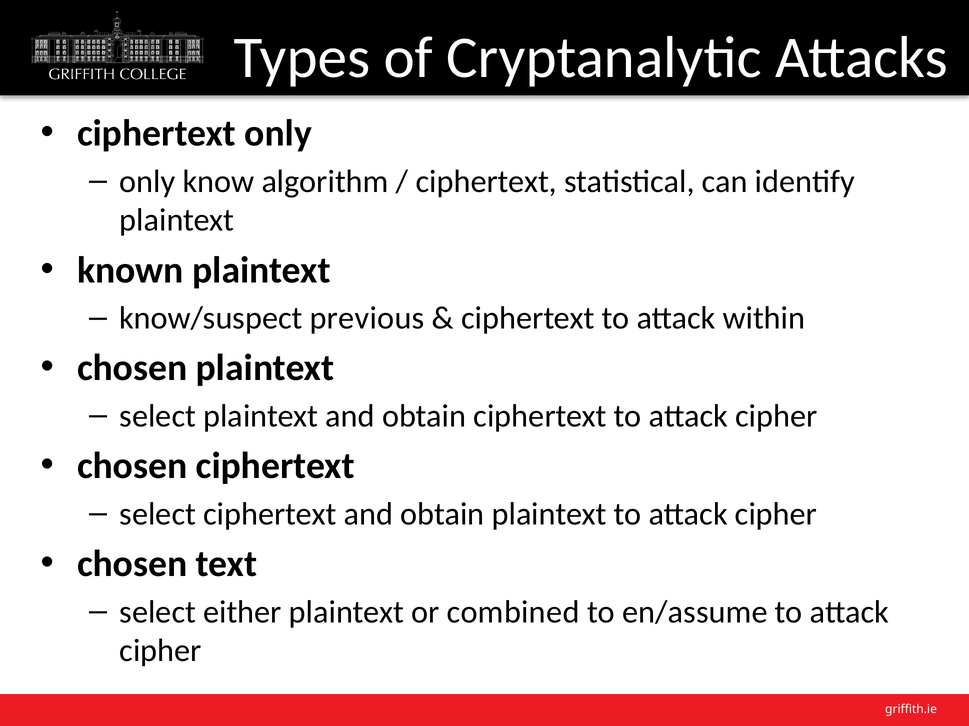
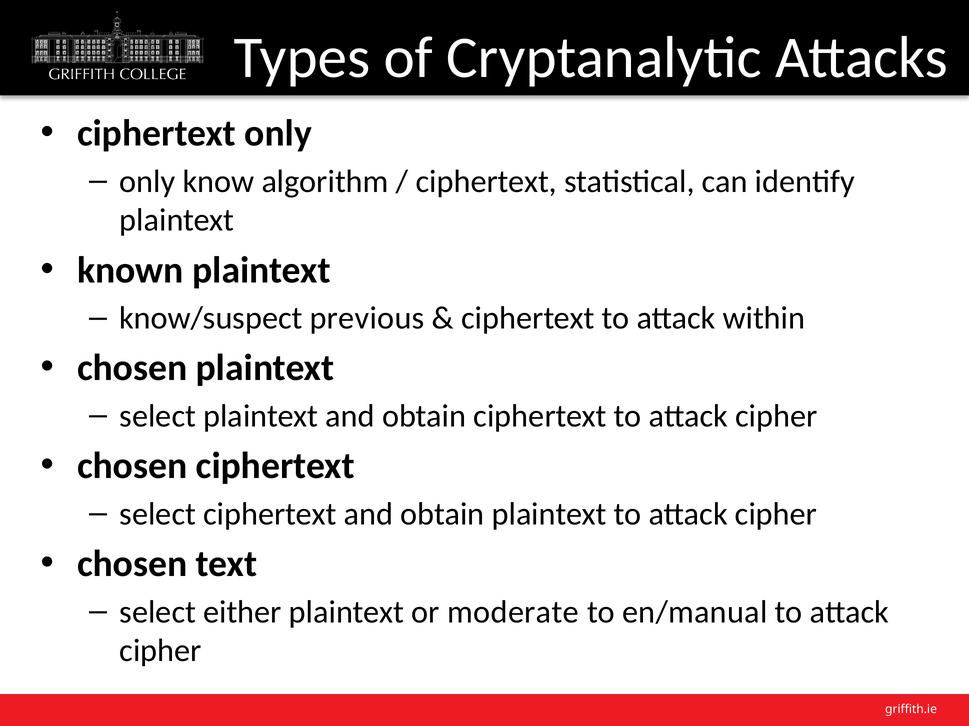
combined: combined -> moderate (513, 613)
en/assume: en/assume -> en/manual (695, 613)
